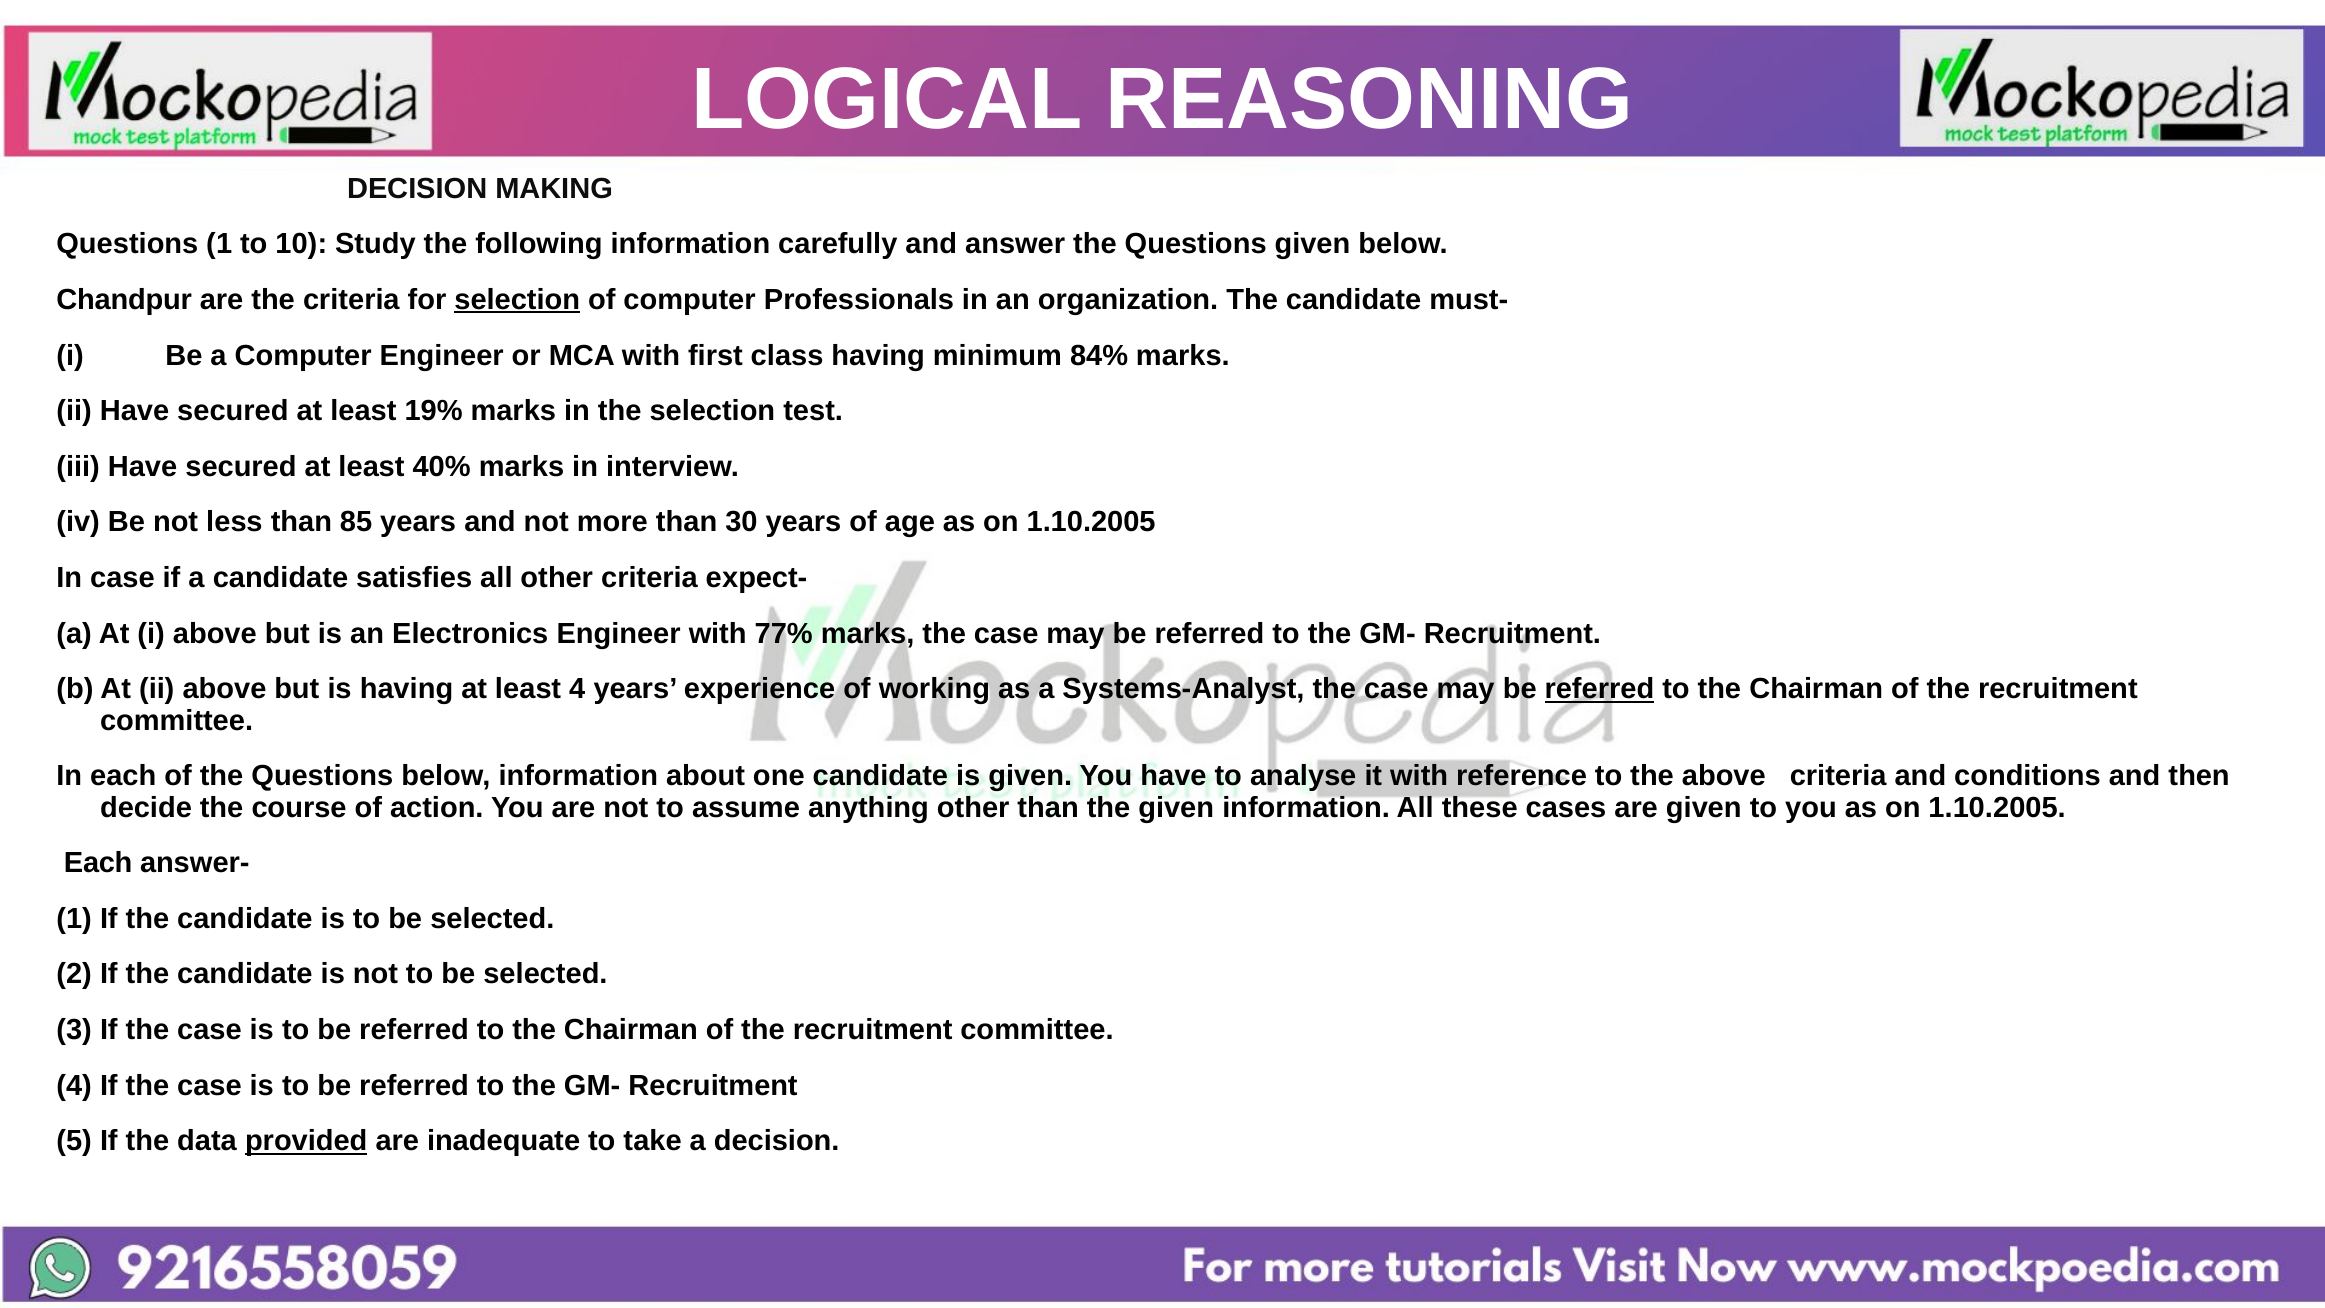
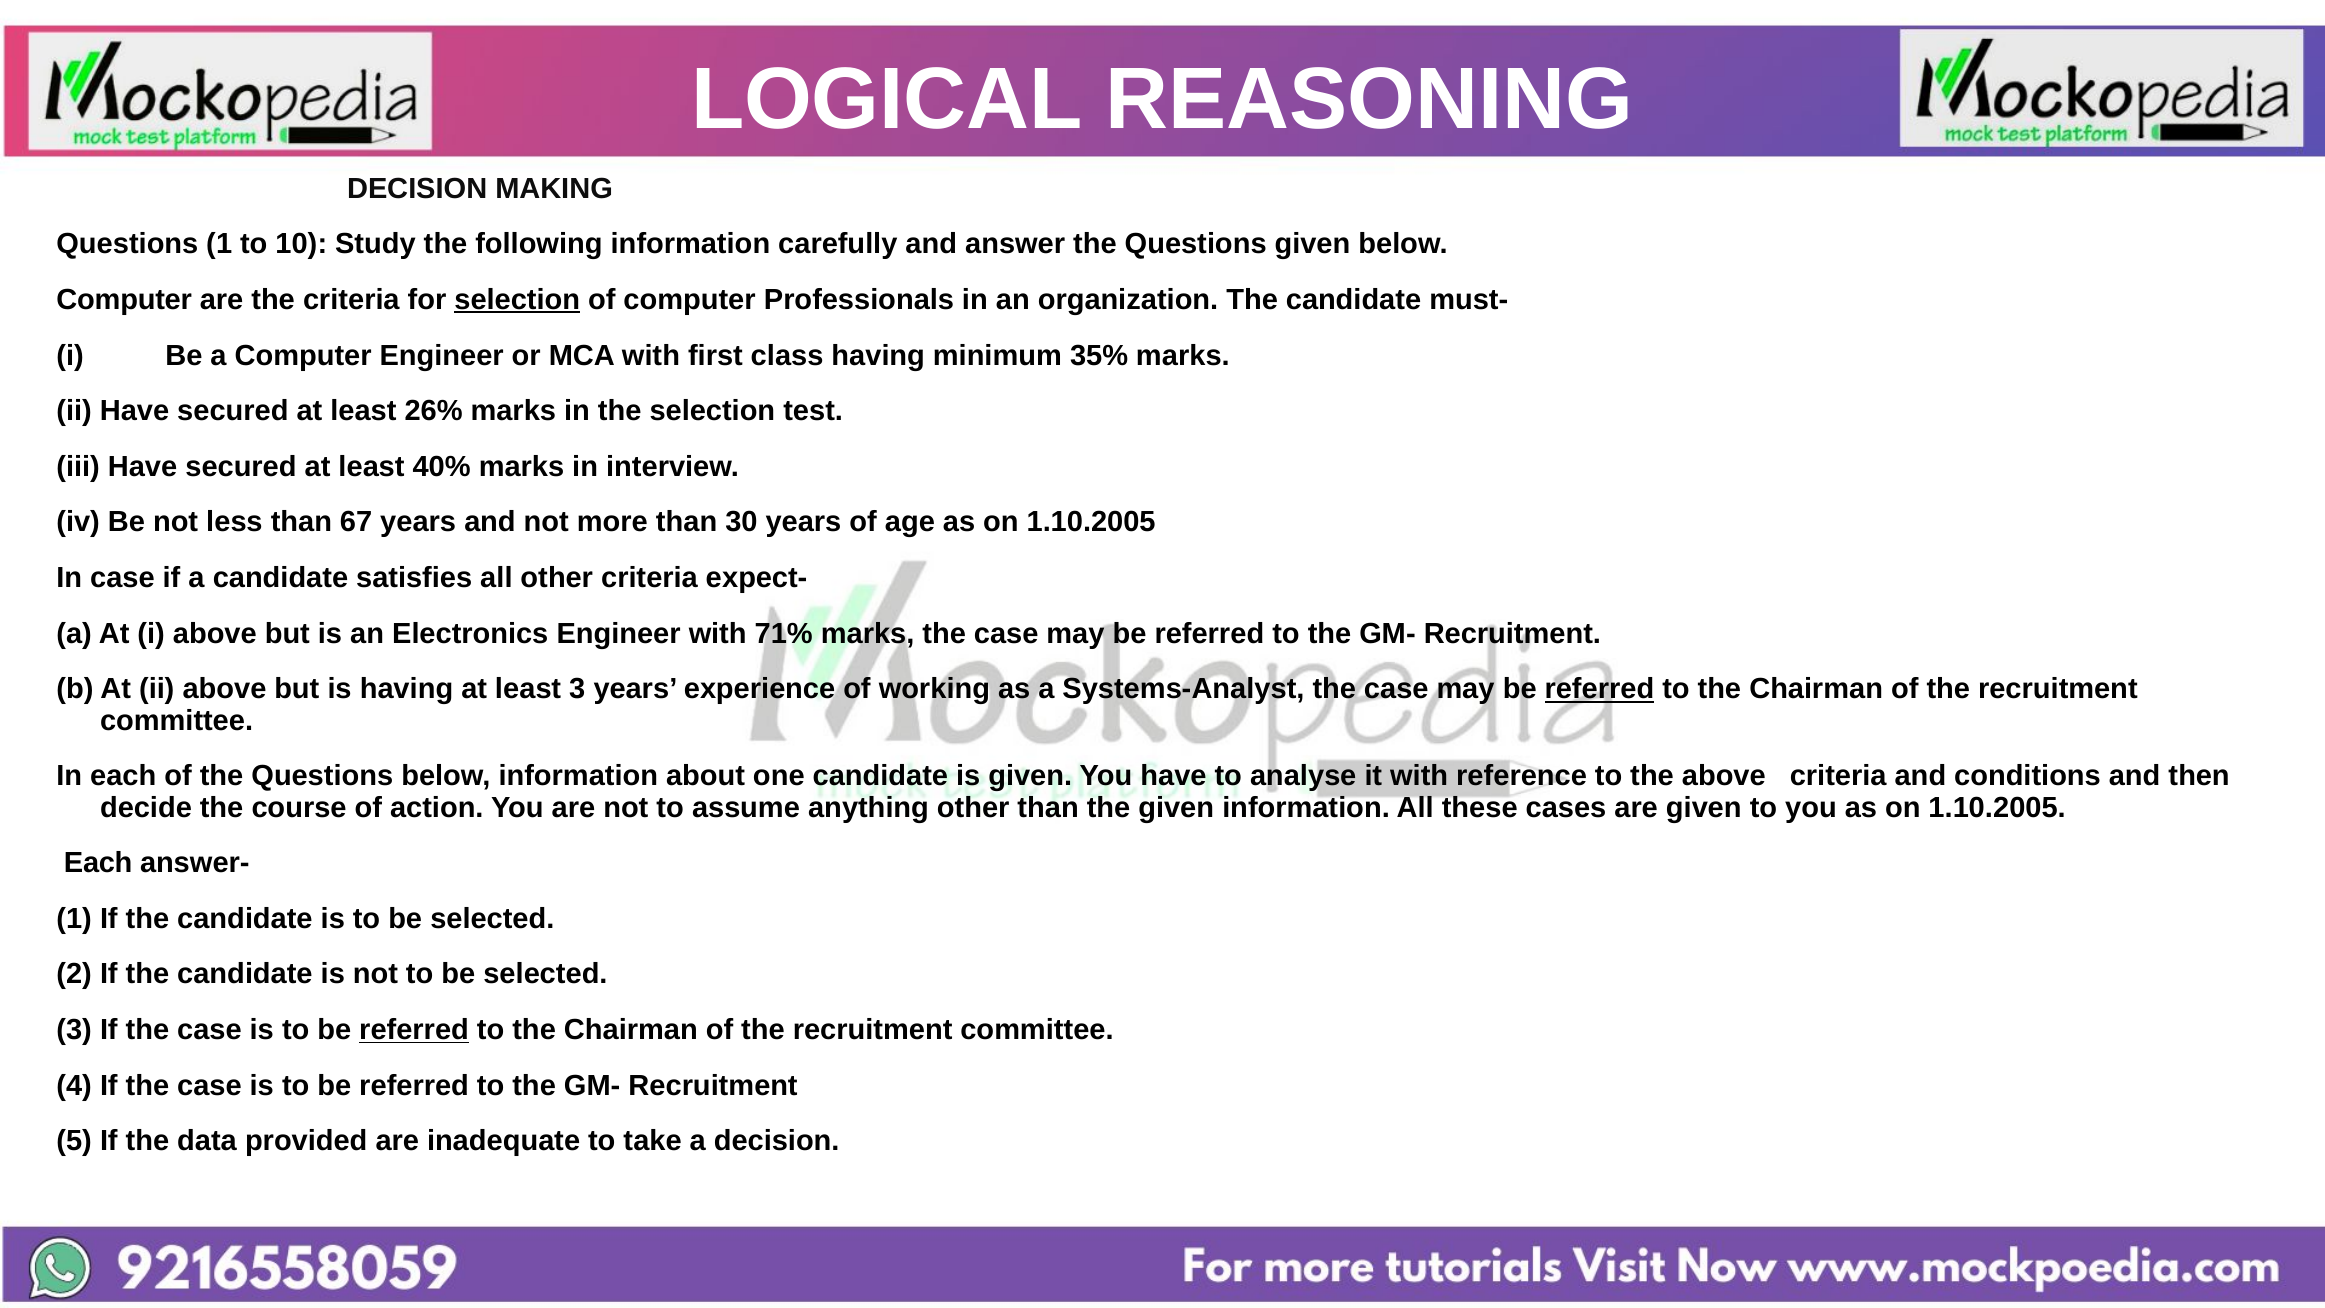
Chandpur: Chandpur -> Computer (124, 300)
84%: 84% -> 35% (1099, 355)
19%: 19% -> 26% (434, 411)
85: 85 -> 67 (356, 522)
77%: 77% -> 71% (784, 633)
least 4: 4 -> 3 (577, 689)
referred underline: none -> present (414, 1030)
provided underline: present -> none (306, 1141)
